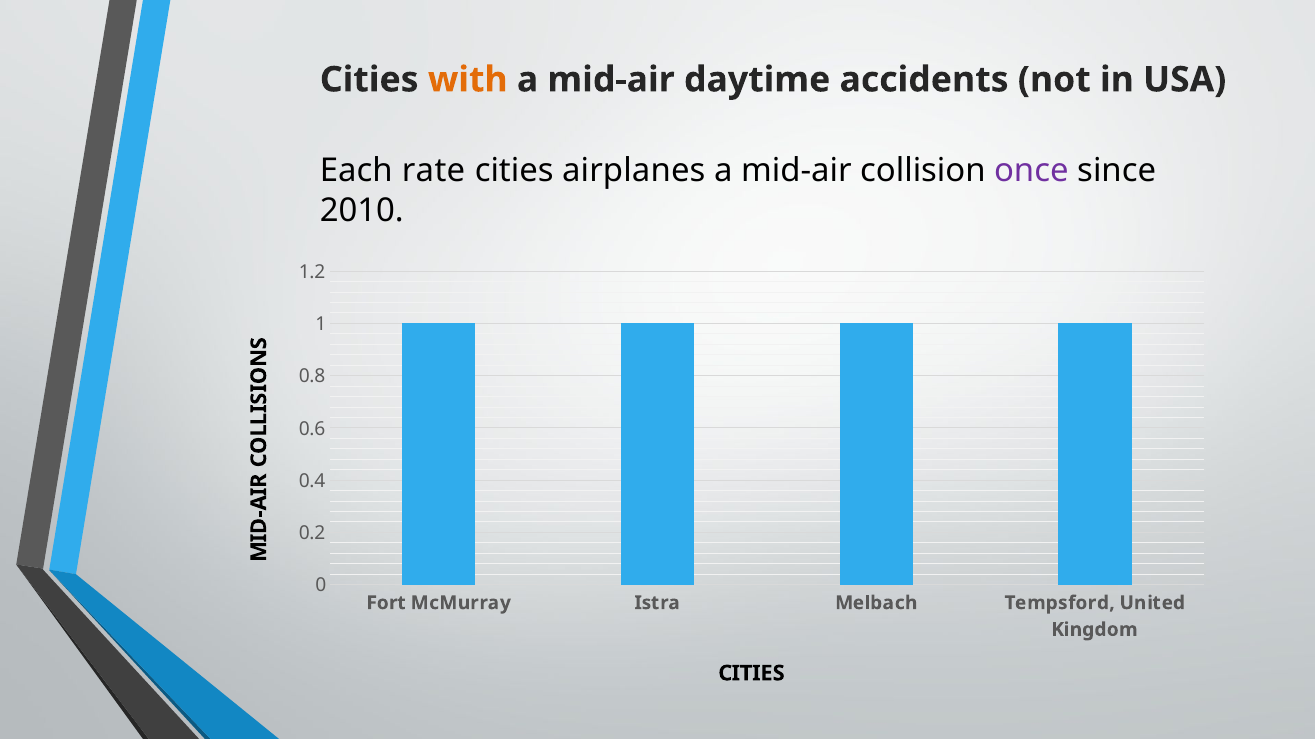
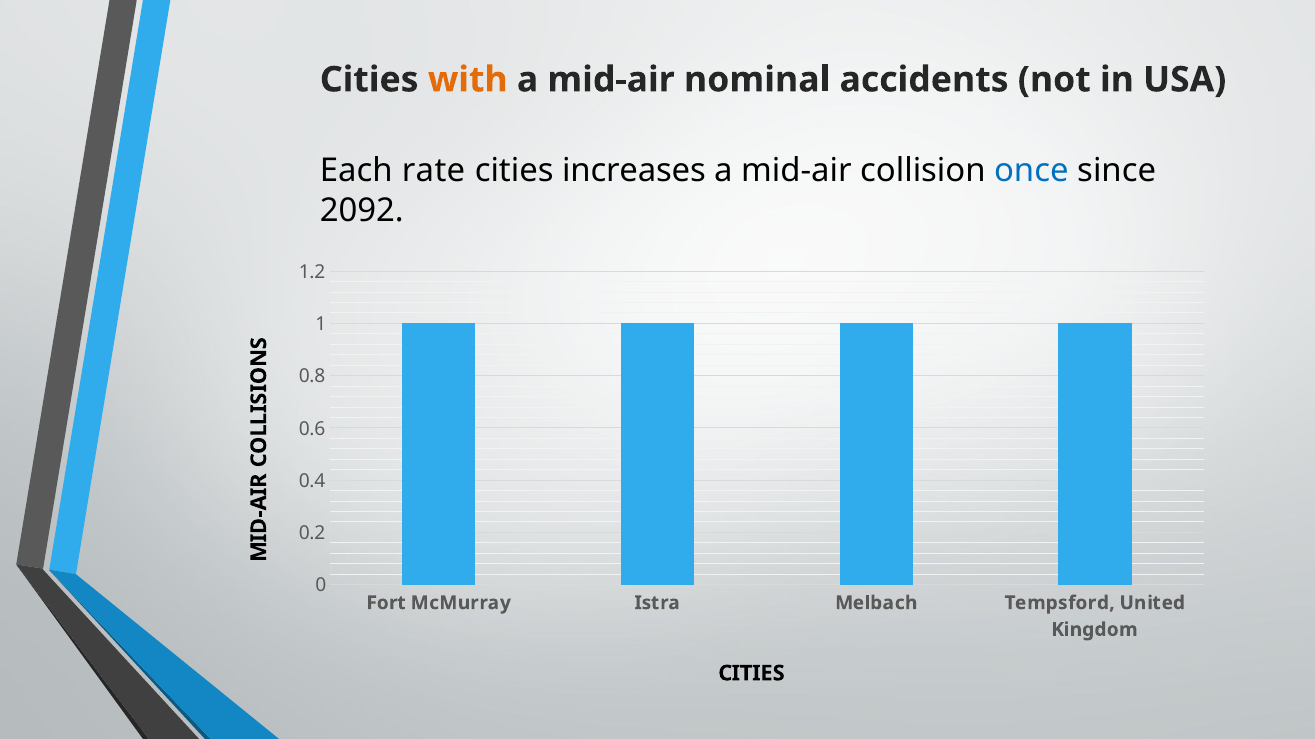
daytime: daytime -> nominal (757, 80)
airplanes: airplanes -> increases (634, 171)
once colour: purple -> blue (1031, 171)
2010: 2010 -> 2092 (362, 211)
